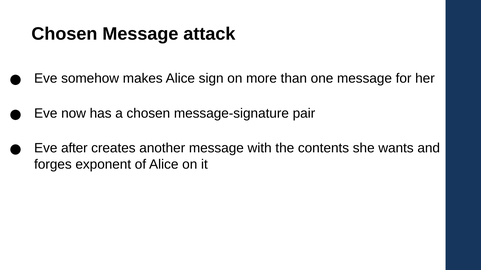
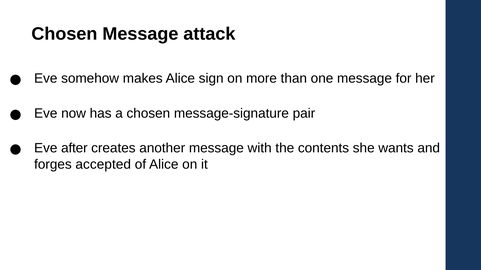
exponent: exponent -> accepted (103, 165)
